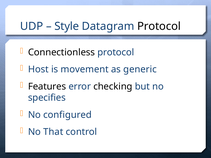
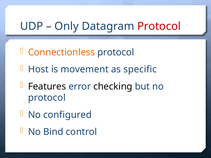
Style: Style -> Only (67, 26)
Protocol colour: black -> red (159, 26)
Connectionless colour: black -> orange (61, 52)
generic: generic -> specific (140, 69)
specifies: specifies -> protocol (47, 98)
That: That -> Bind (53, 132)
